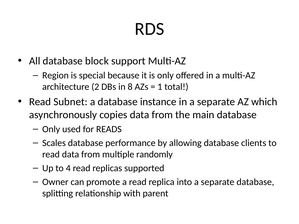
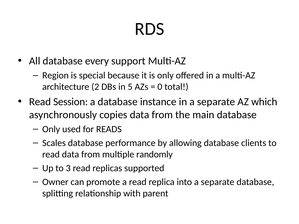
block: block -> every (97, 61)
8: 8 -> 5 (130, 87)
1: 1 -> 0 (160, 87)
Subnet: Subnet -> Session (71, 102)
4: 4 -> 3 (68, 168)
